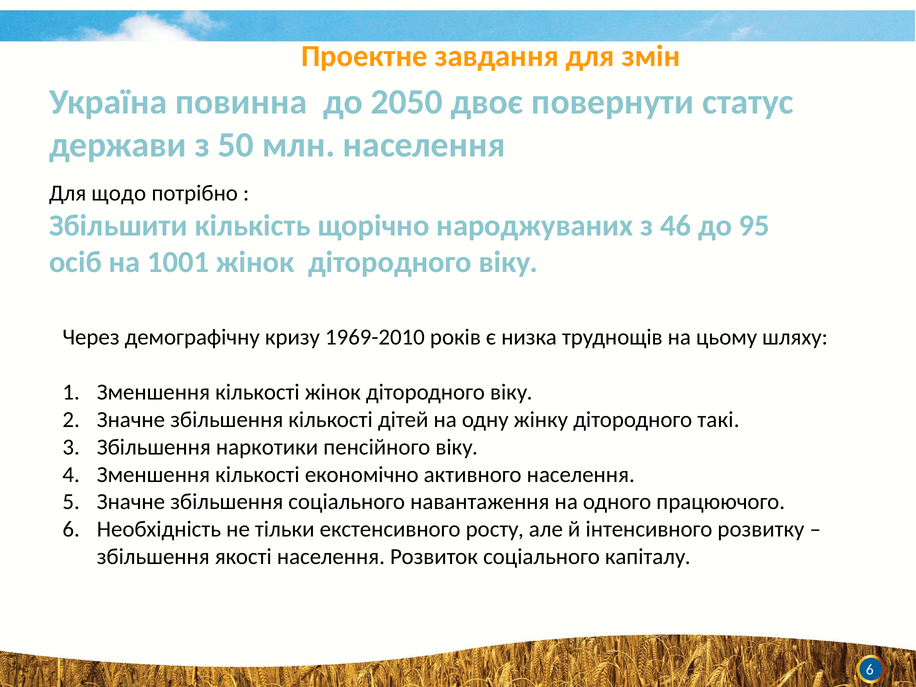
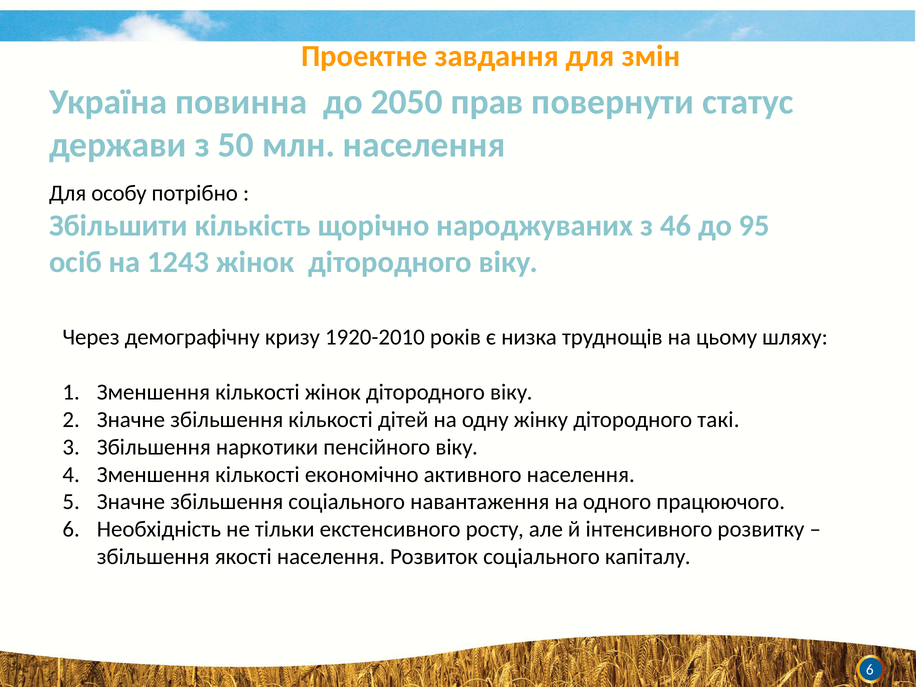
двоє: двоє -> прав (487, 102)
щодо: щодо -> особу (119, 193)
1001: 1001 -> 1243 (178, 262)
1969-2010: 1969-2010 -> 1920-2010 (375, 337)
